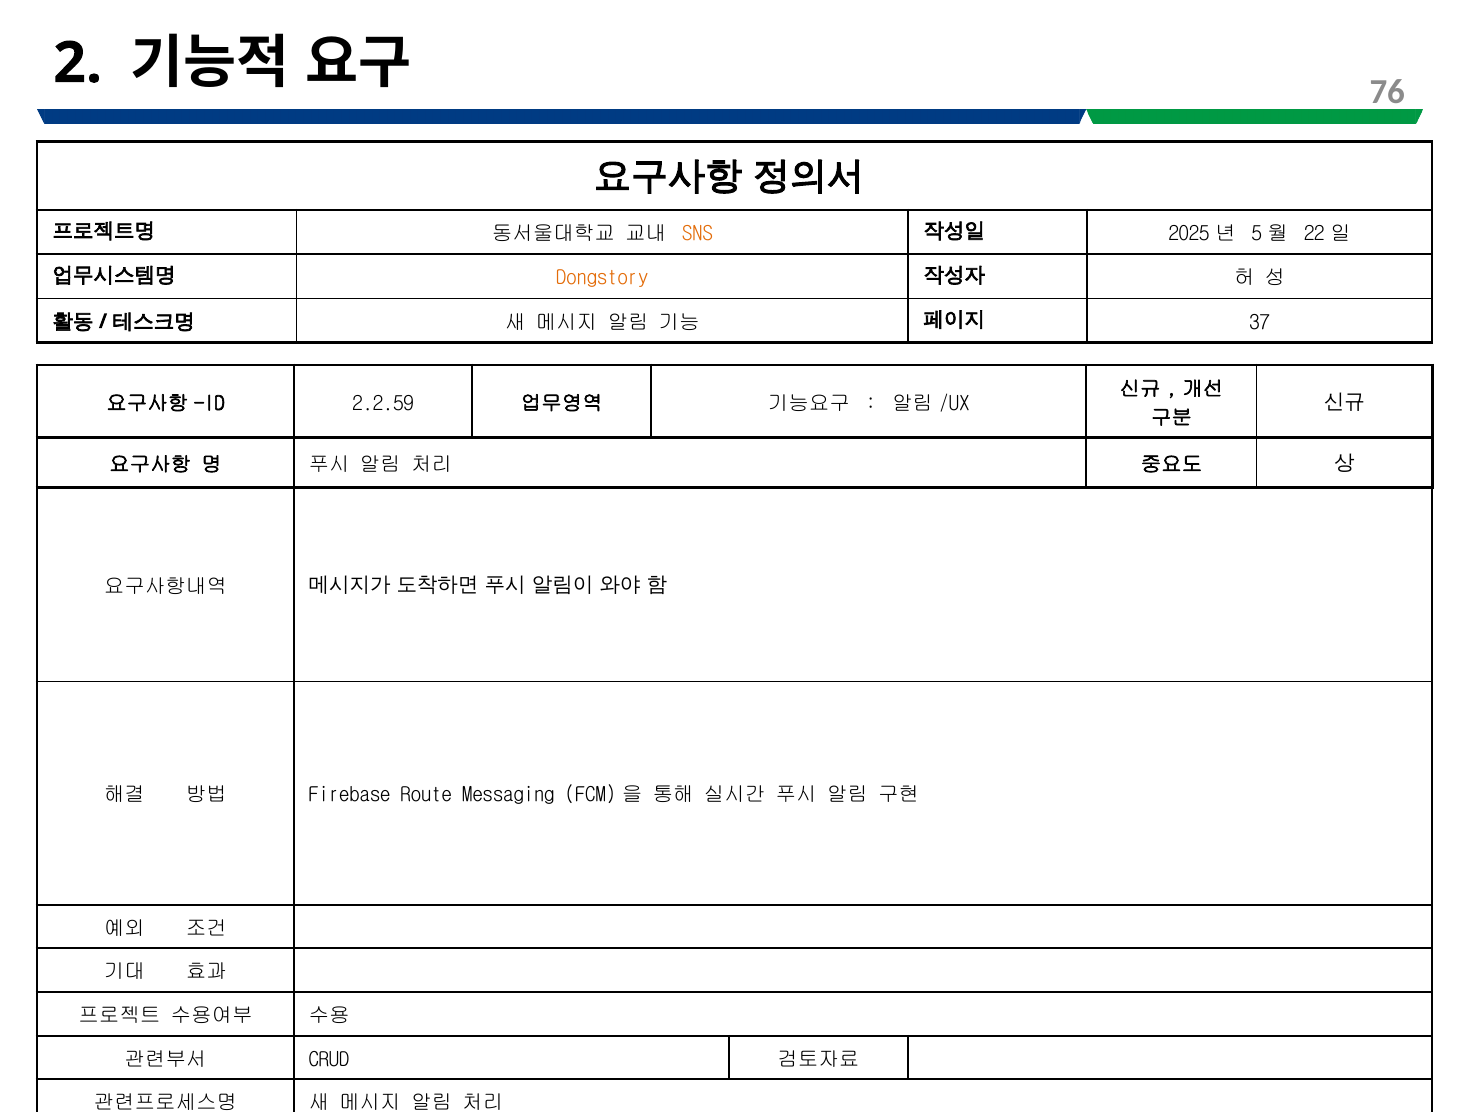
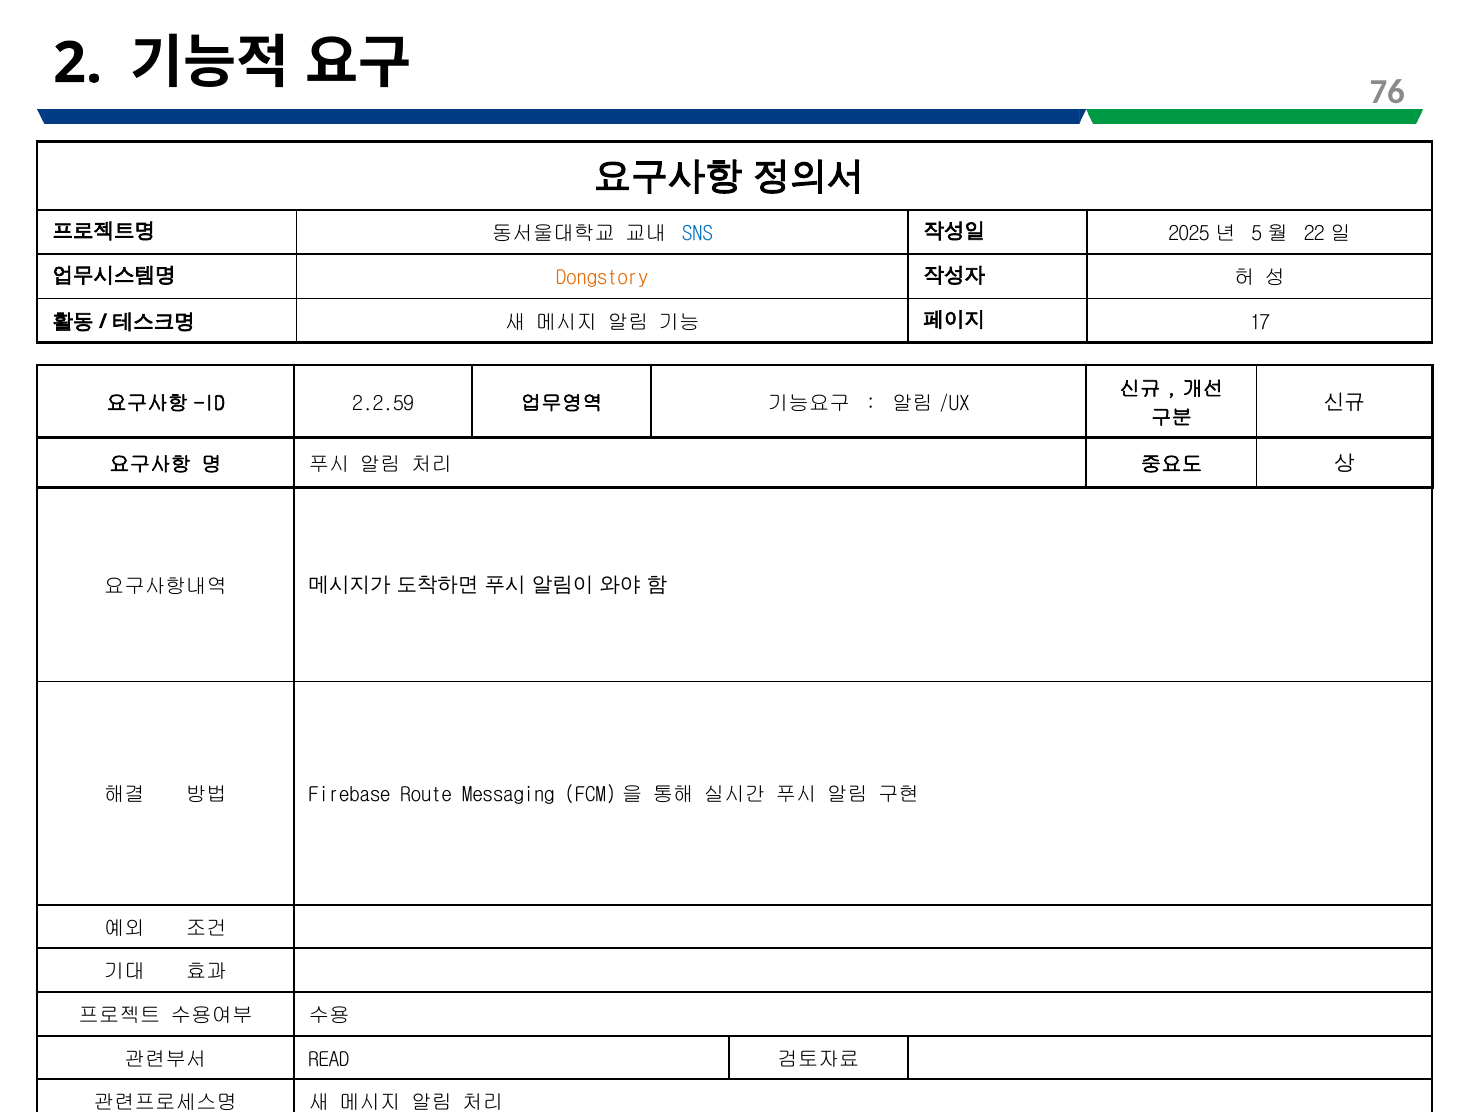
SNS colour: orange -> blue (698, 234)
37: 37 -> 17 (1260, 322)
CRUD: CRUD -> READ (329, 1059)
